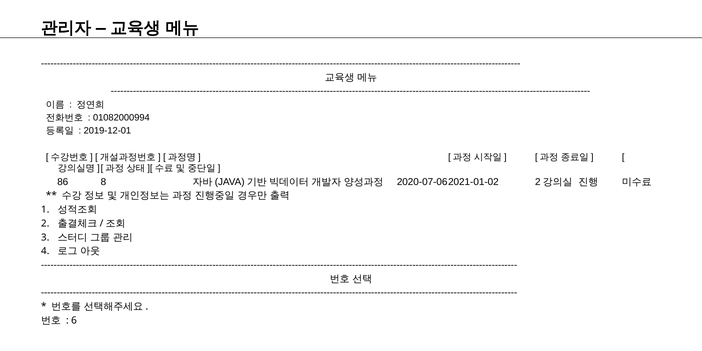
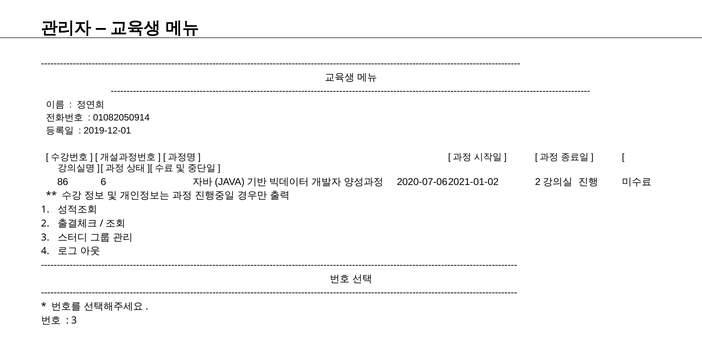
01082000994: 01082000994 -> 01082050914 (121, 118)
8: 8 -> 6 (103, 182)
6: 6 -> 3 (74, 320)
